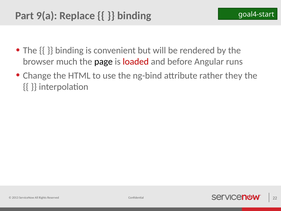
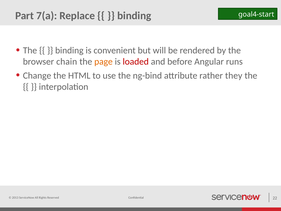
9(a: 9(a -> 7(a (47, 16)
much: much -> chain (67, 62)
page colour: black -> orange (103, 62)
